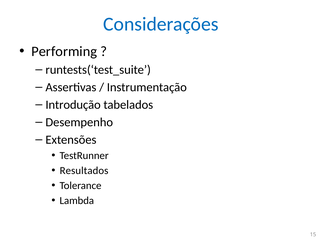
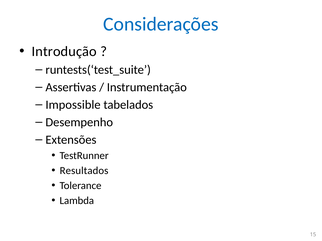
Performing: Performing -> Introdução (64, 51)
Introdução: Introdução -> Impossible (73, 105)
